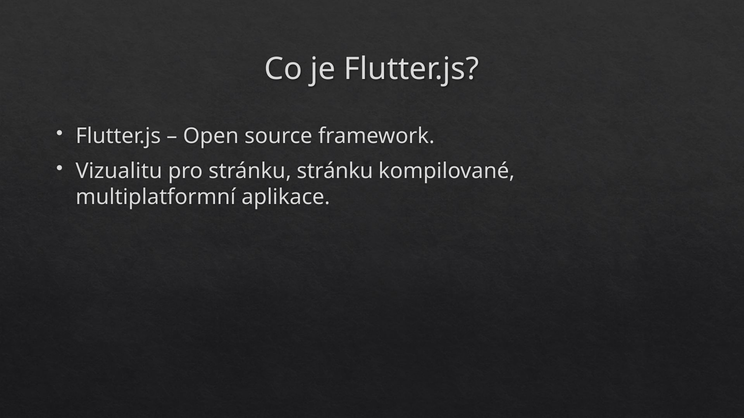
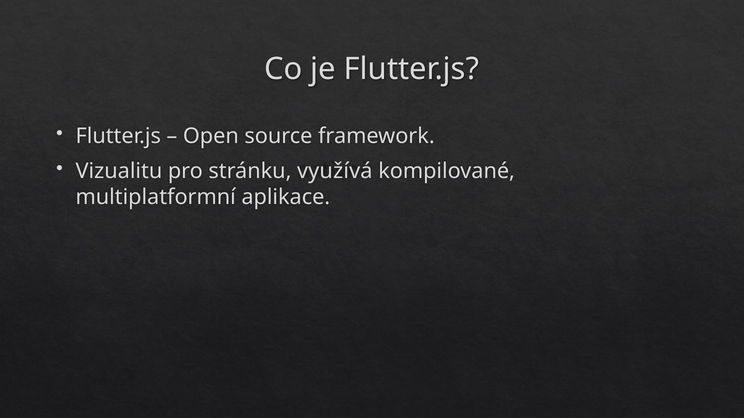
stránku stránku: stránku -> využívá (335, 171)
